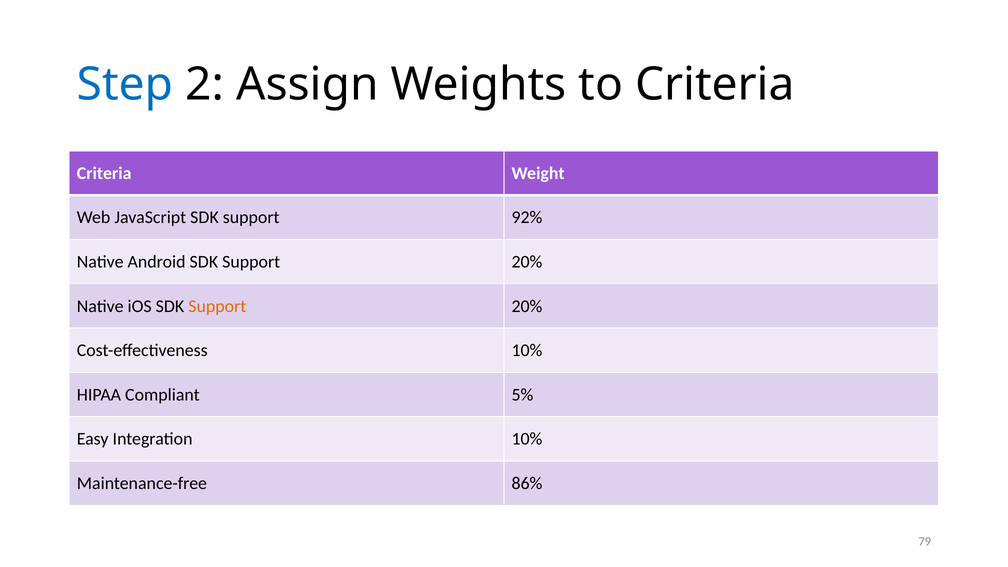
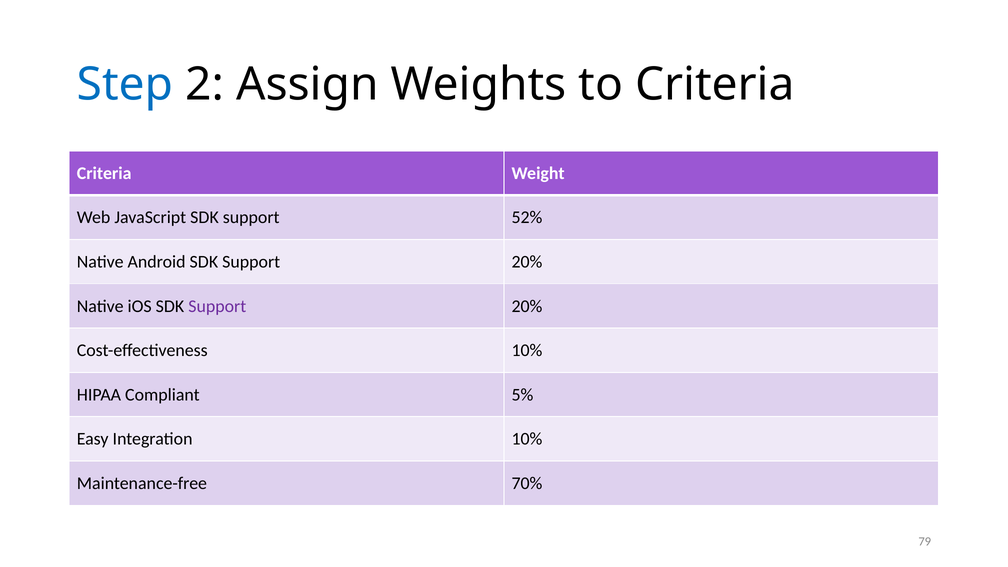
92%: 92% -> 52% (527, 218)
Support colour: orange -> purple (217, 306)
86%: 86% -> 70% (527, 483)
